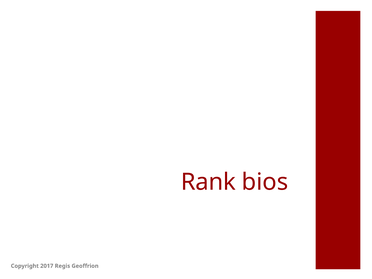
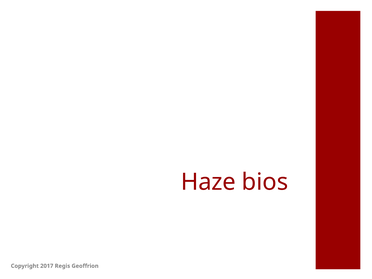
Rank: Rank -> Haze (208, 182)
